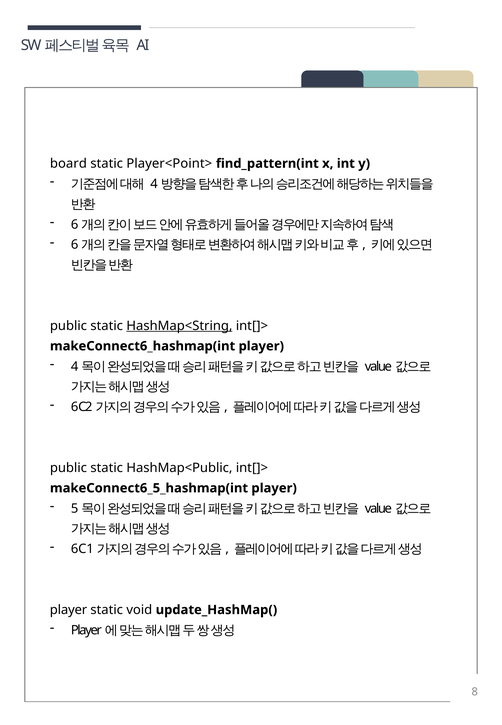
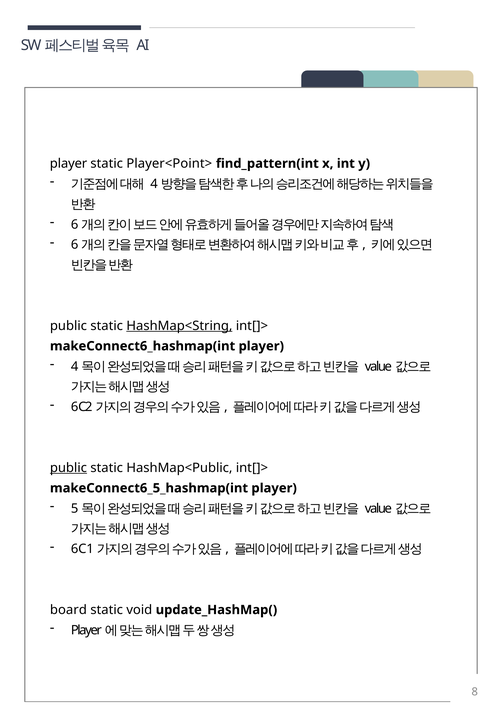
board: board -> player (69, 164)
public underline: none -> present (68, 468)
player: player -> board (68, 610)
